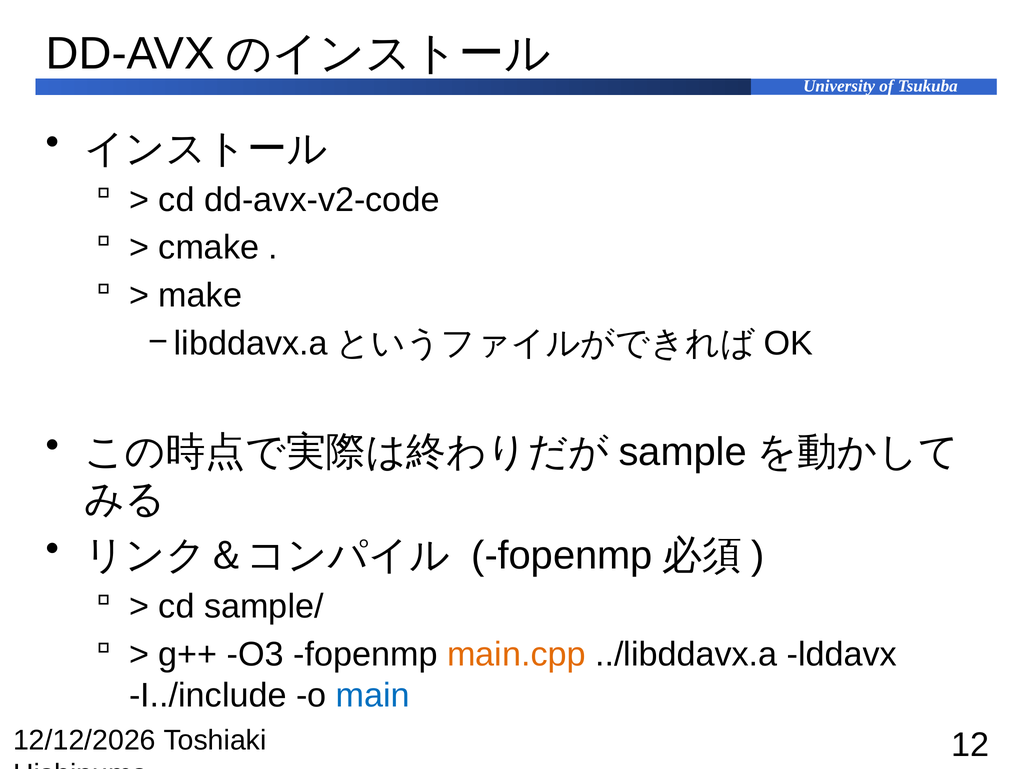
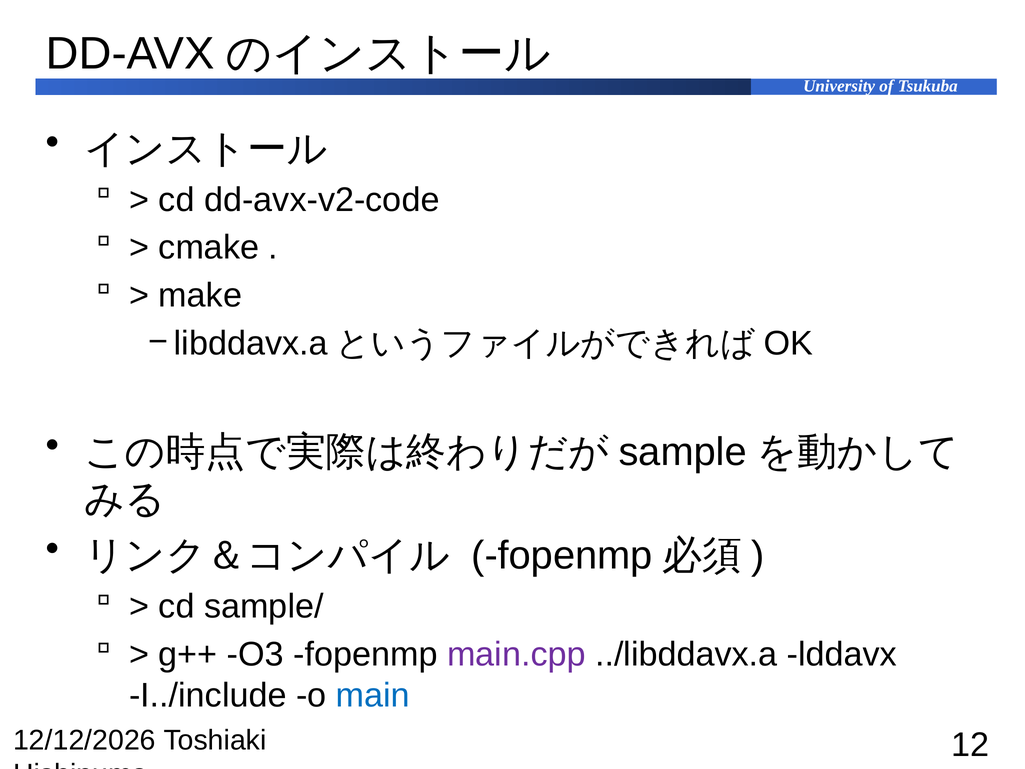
main.cpp colour: orange -> purple (516, 654)
